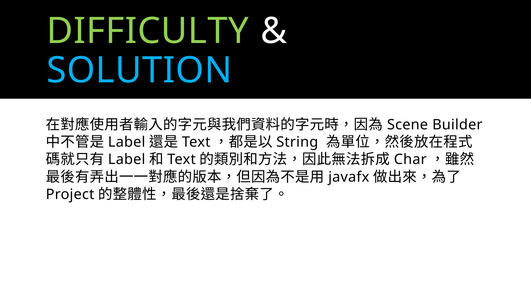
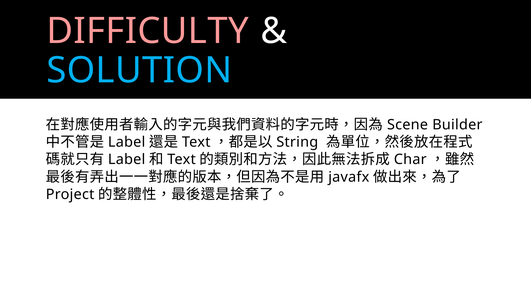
DIFFICULTY colour: light green -> pink (148, 31)
